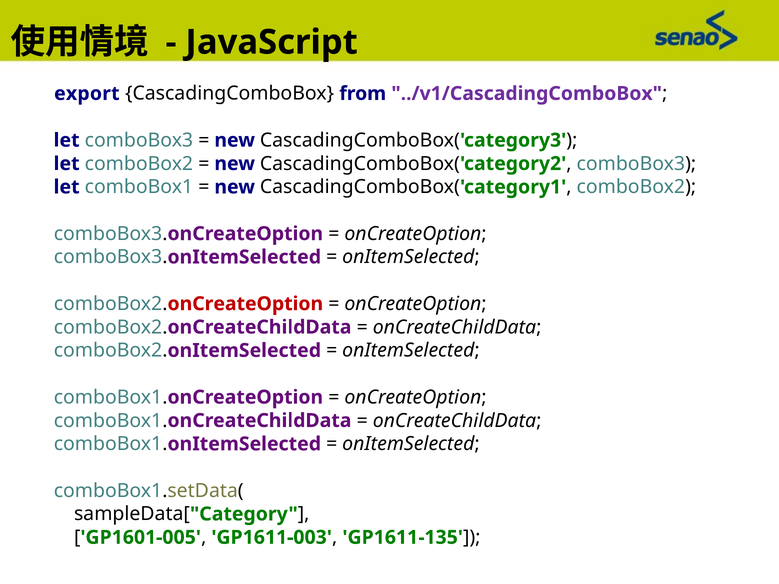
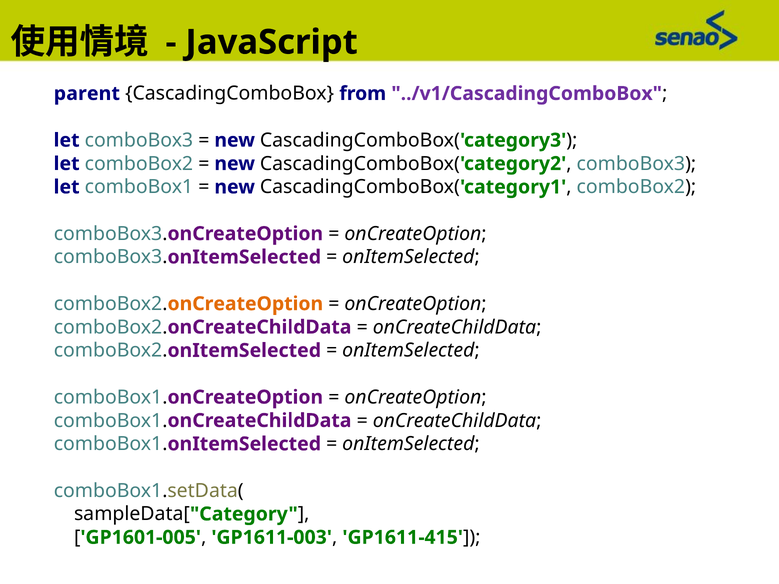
export: export -> parent (87, 94)
onCreateOption colour: red -> orange (245, 304)
GP1611-135: GP1611-135 -> GP1611-415 (403, 538)
